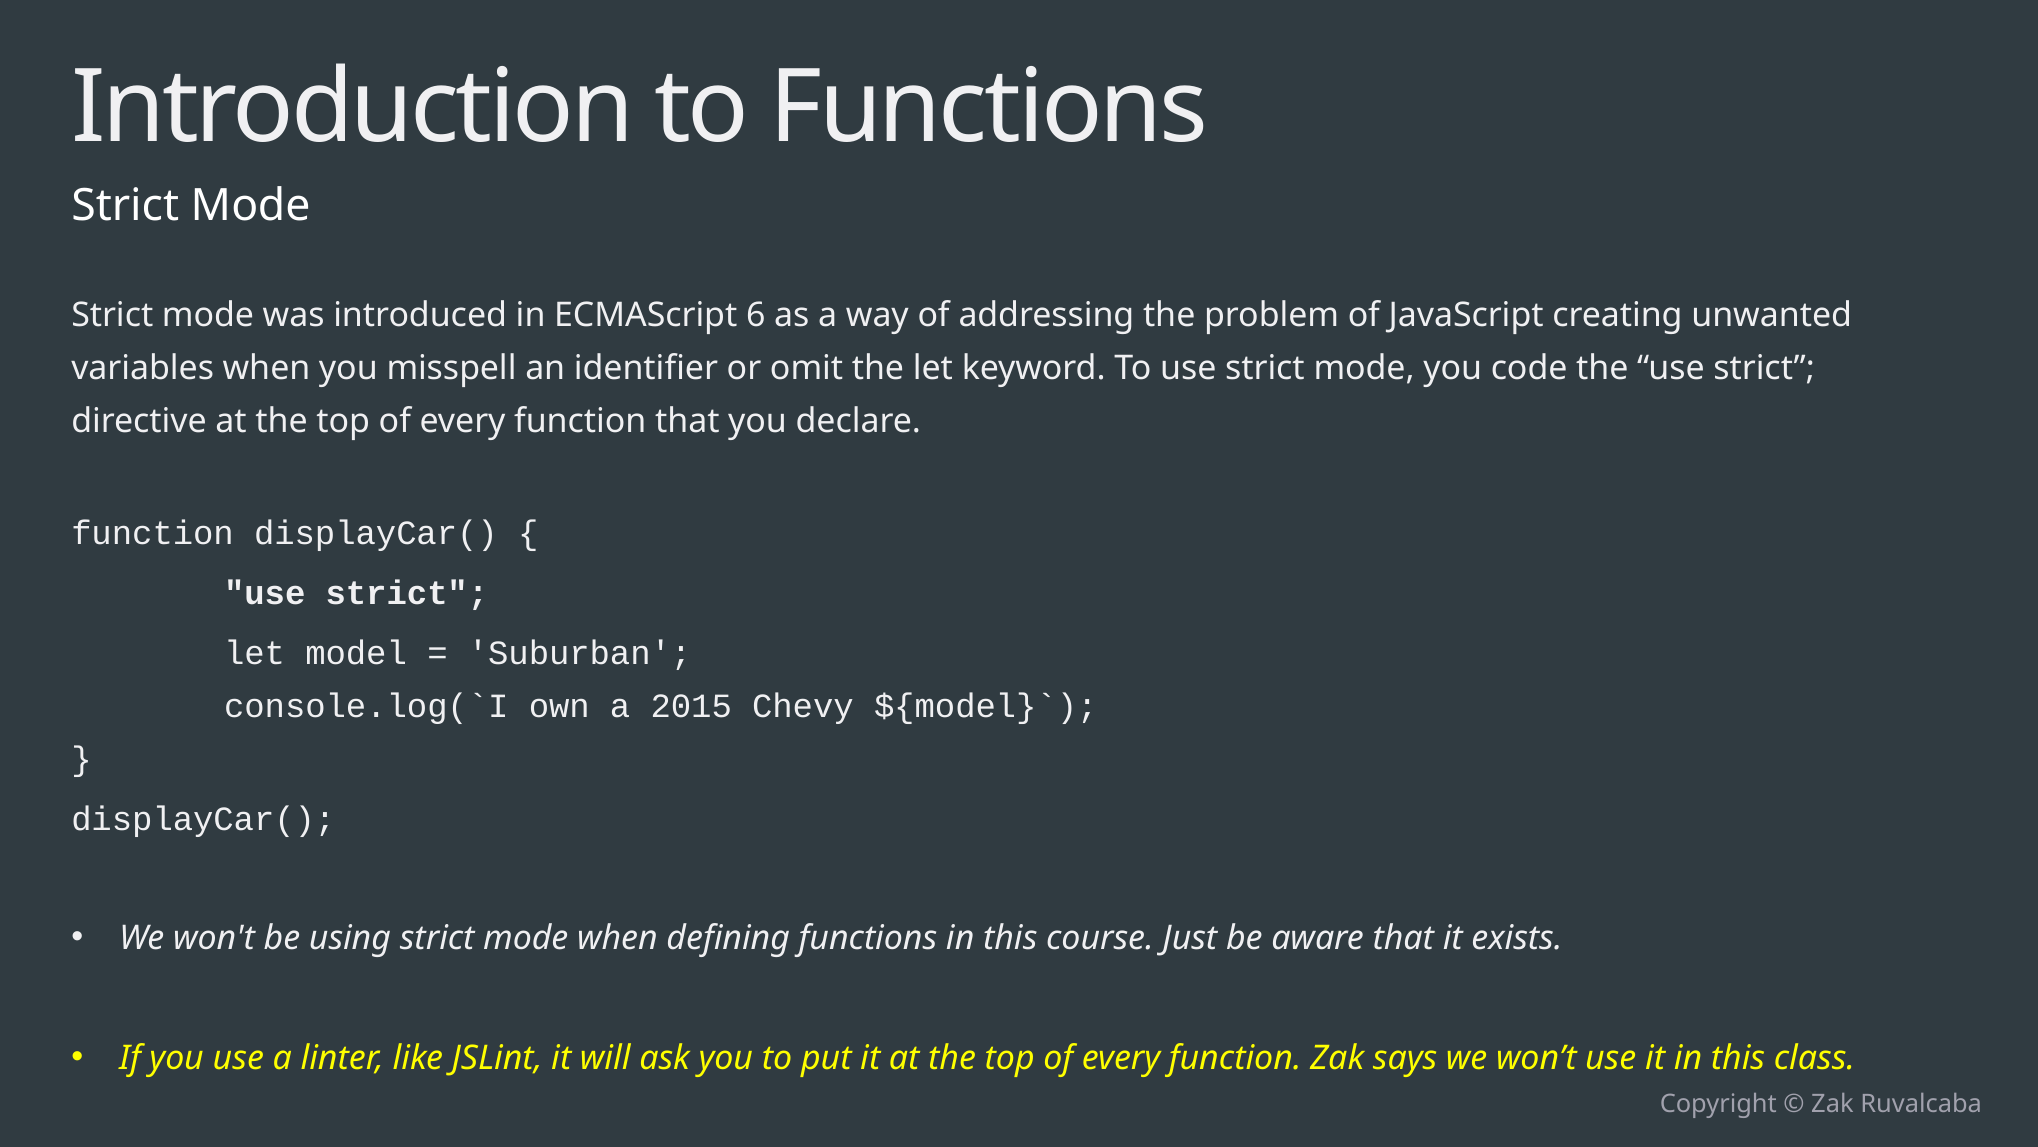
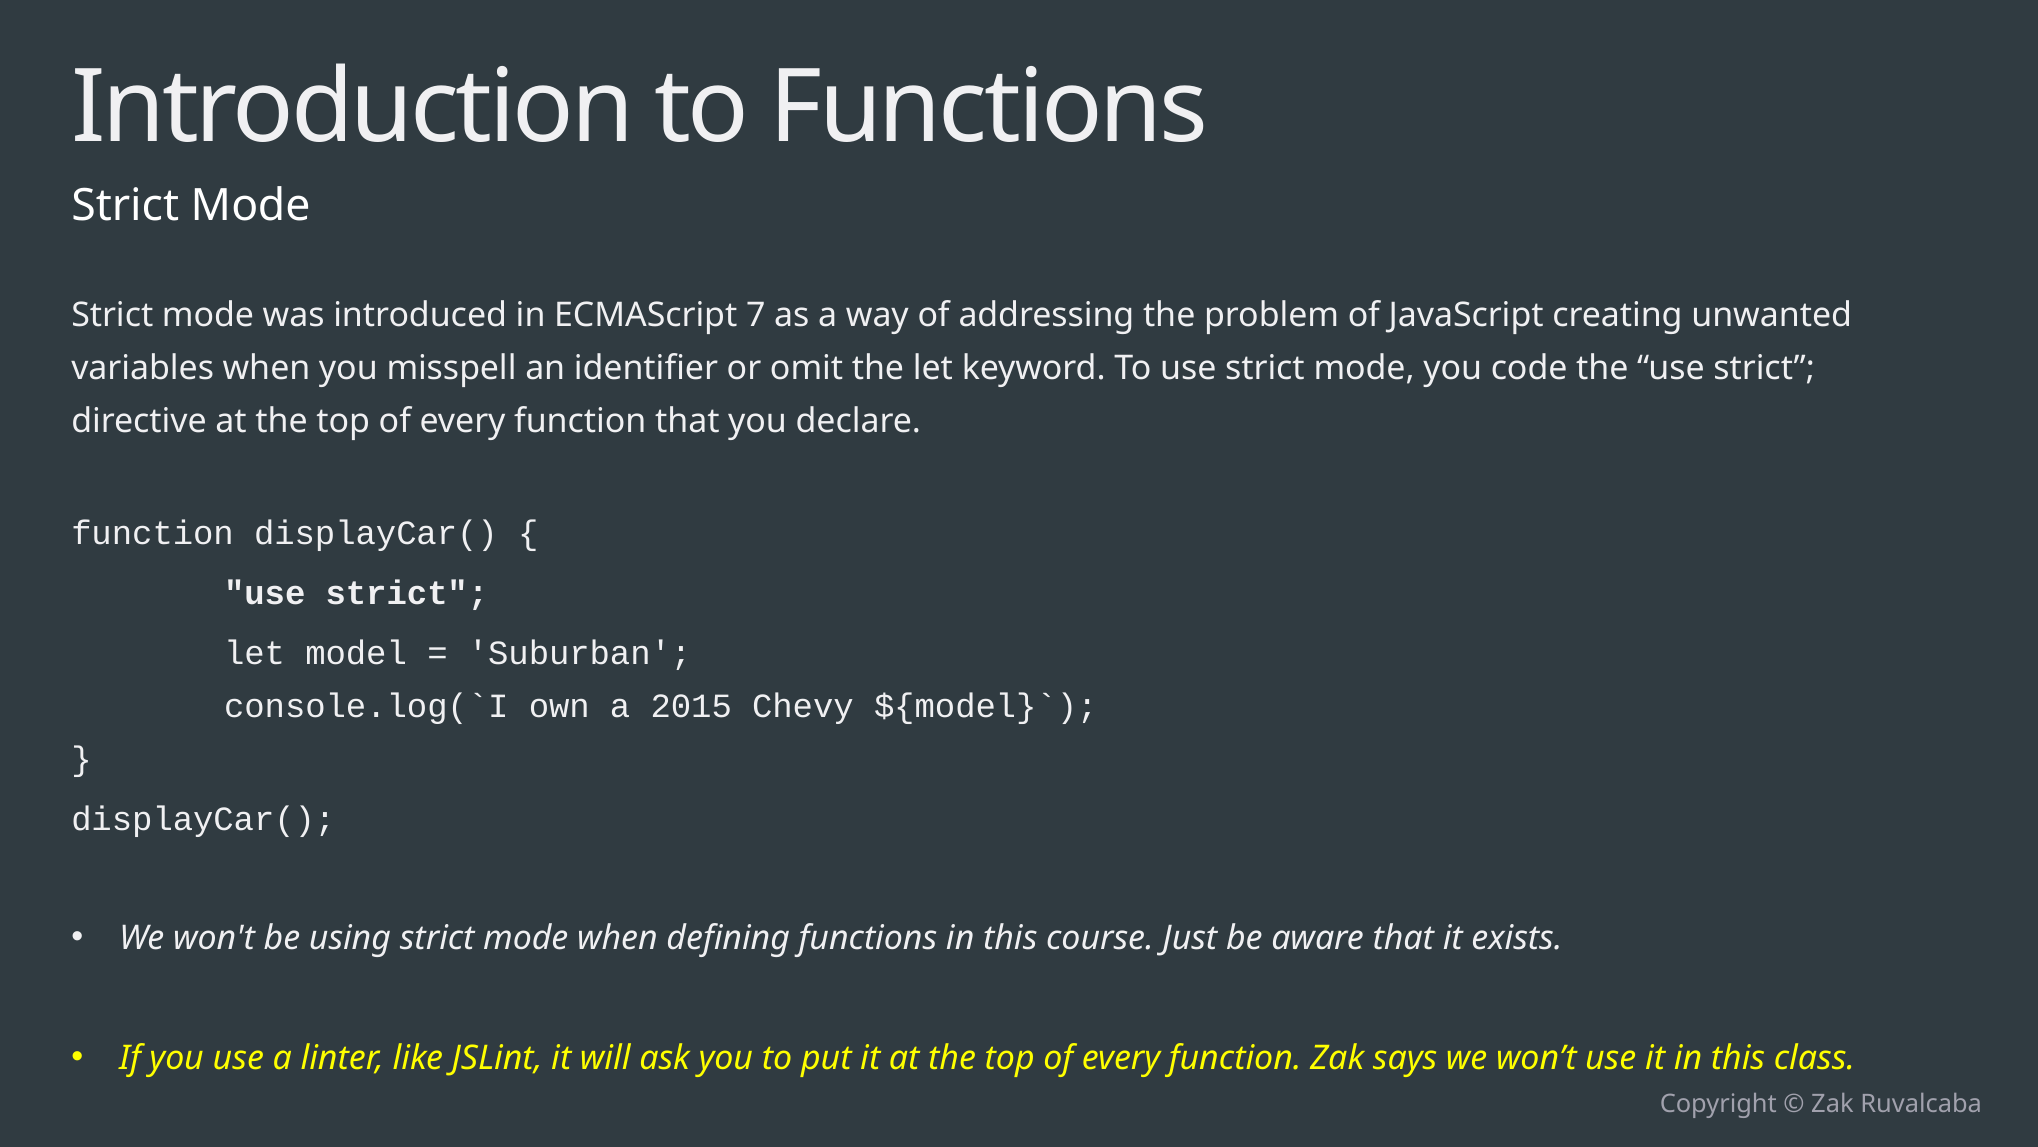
6: 6 -> 7 (756, 315)
